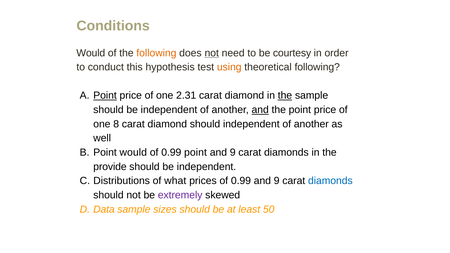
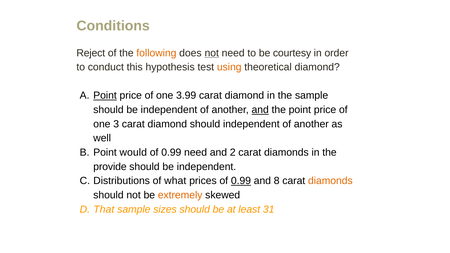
Would: Would -> Reject (91, 53)
theoretical following: following -> diamond (317, 67)
2.31: 2.31 -> 3.99 (186, 96)
the underline: present -> none (285, 96)
8: 8 -> 3 (116, 124)
0.99 point: point -> need (196, 153)
9: 9 -> 2 (233, 153)
0.99 underline: none -> present (241, 181)
9: 9 -> 8 (277, 181)
diamonds colour: blue -> orange (330, 181)
extremely colour: purple -> orange (180, 195)
Data: Data -> That (104, 209)
50: 50 -> 31 (269, 209)
